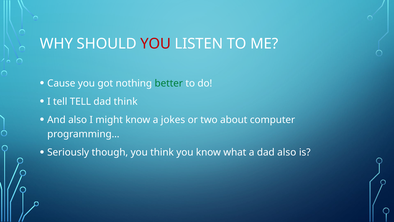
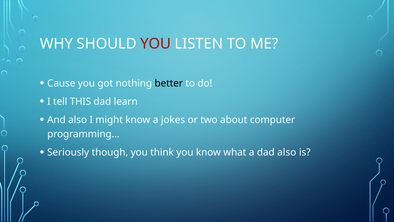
better colour: green -> black (169, 83)
tell TELL: TELL -> THIS (80, 101)
dad think: think -> learn (126, 101)
